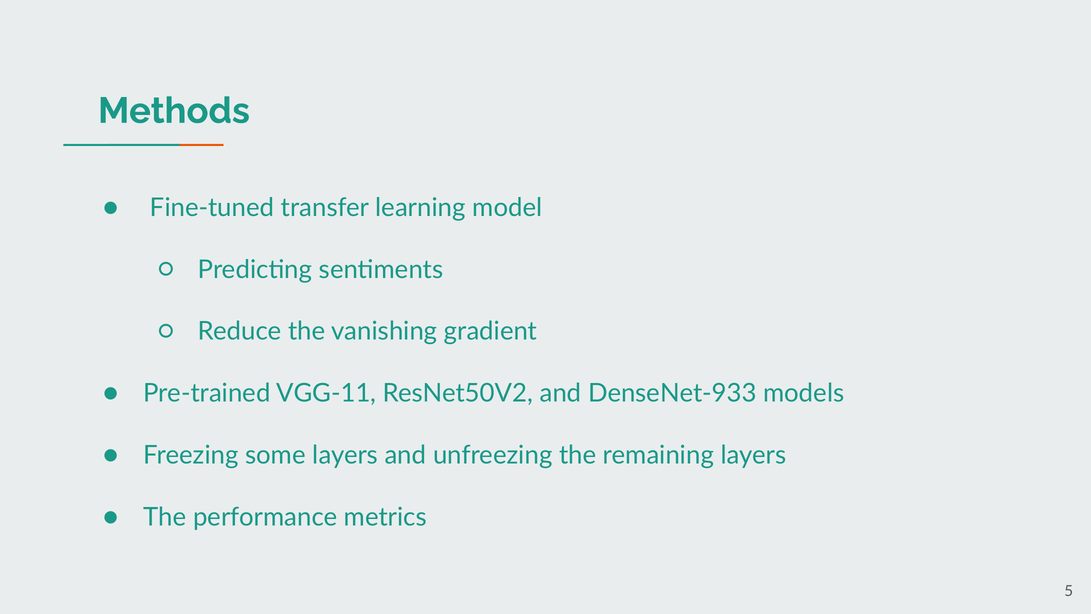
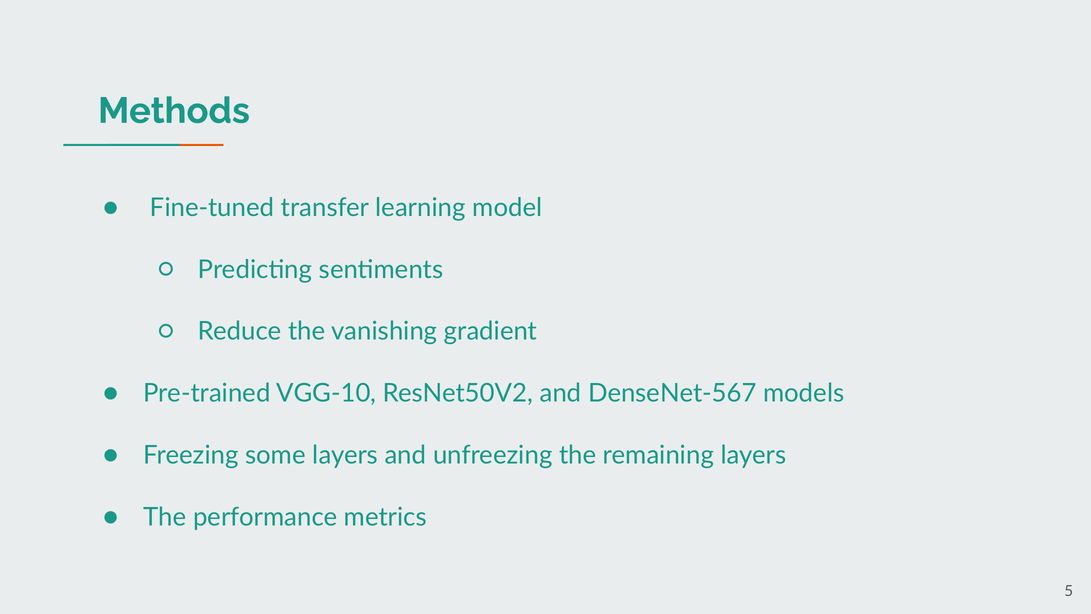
VGG-11: VGG-11 -> VGG-10 (326, 393)
DenseNet-933: DenseNet-933 -> DenseNet-567 (672, 393)
